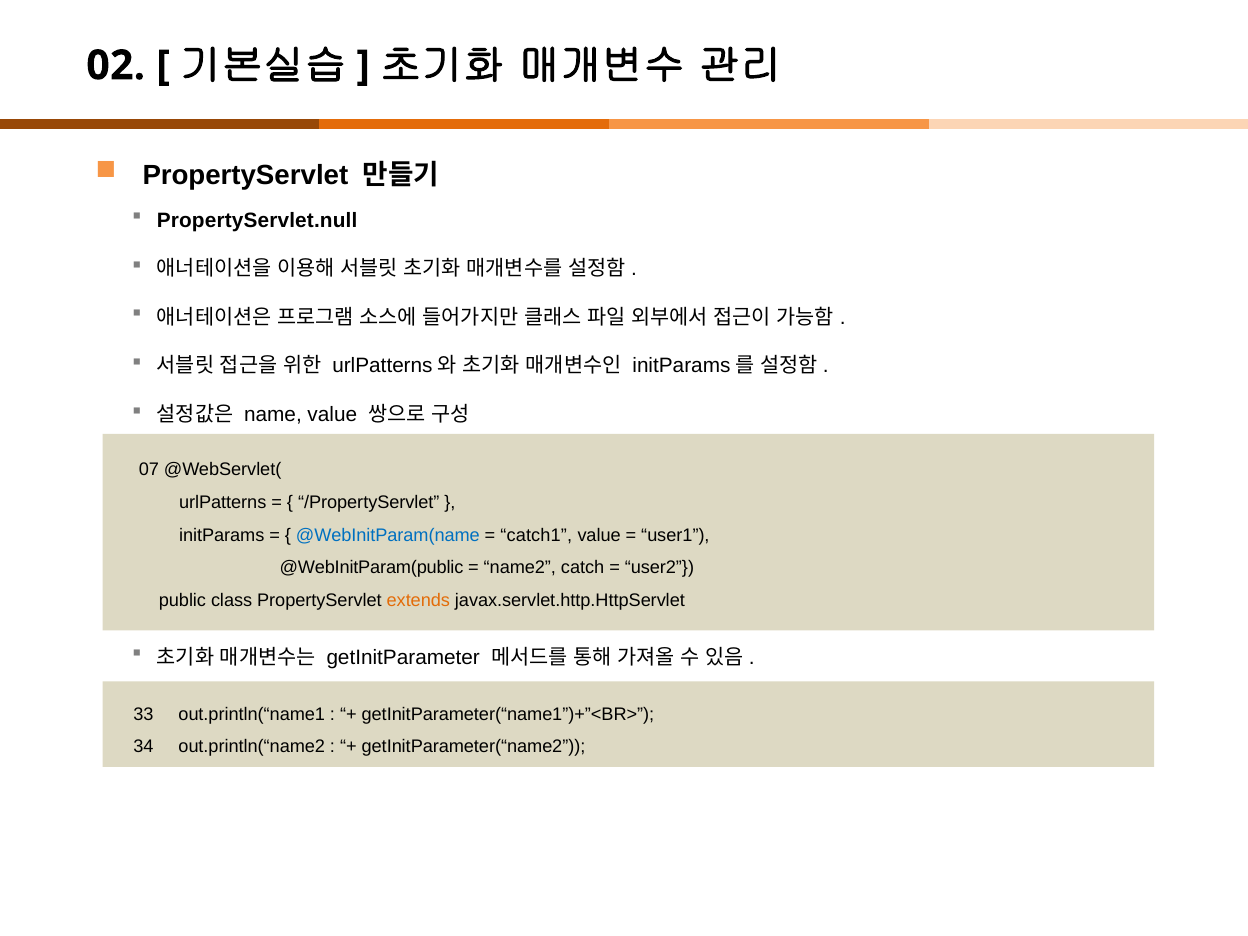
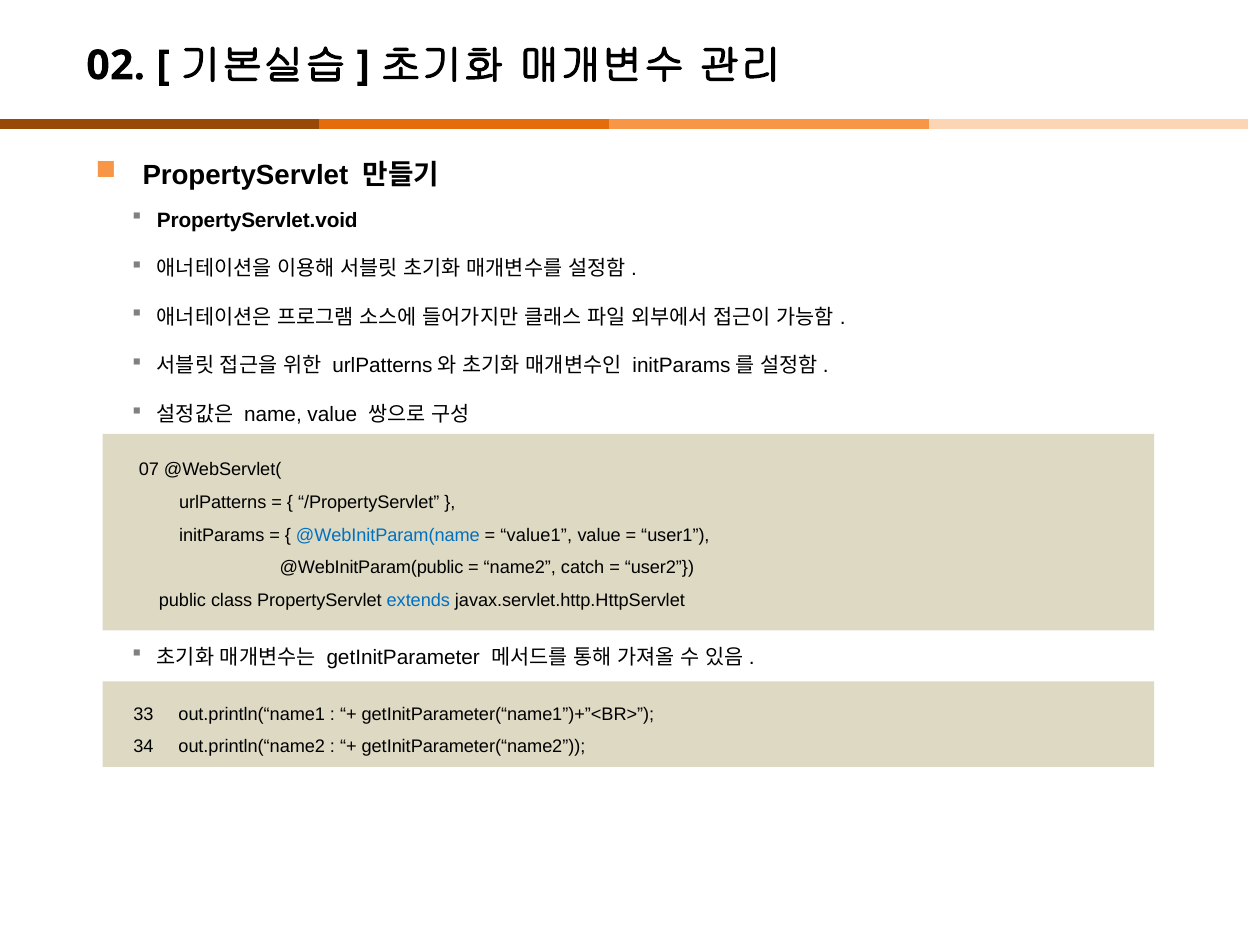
PropertyServlet.null: PropertyServlet.null -> PropertyServlet.void (257, 220)
catch1: catch1 -> value1 (536, 535)
extends colour: orange -> blue (418, 601)
